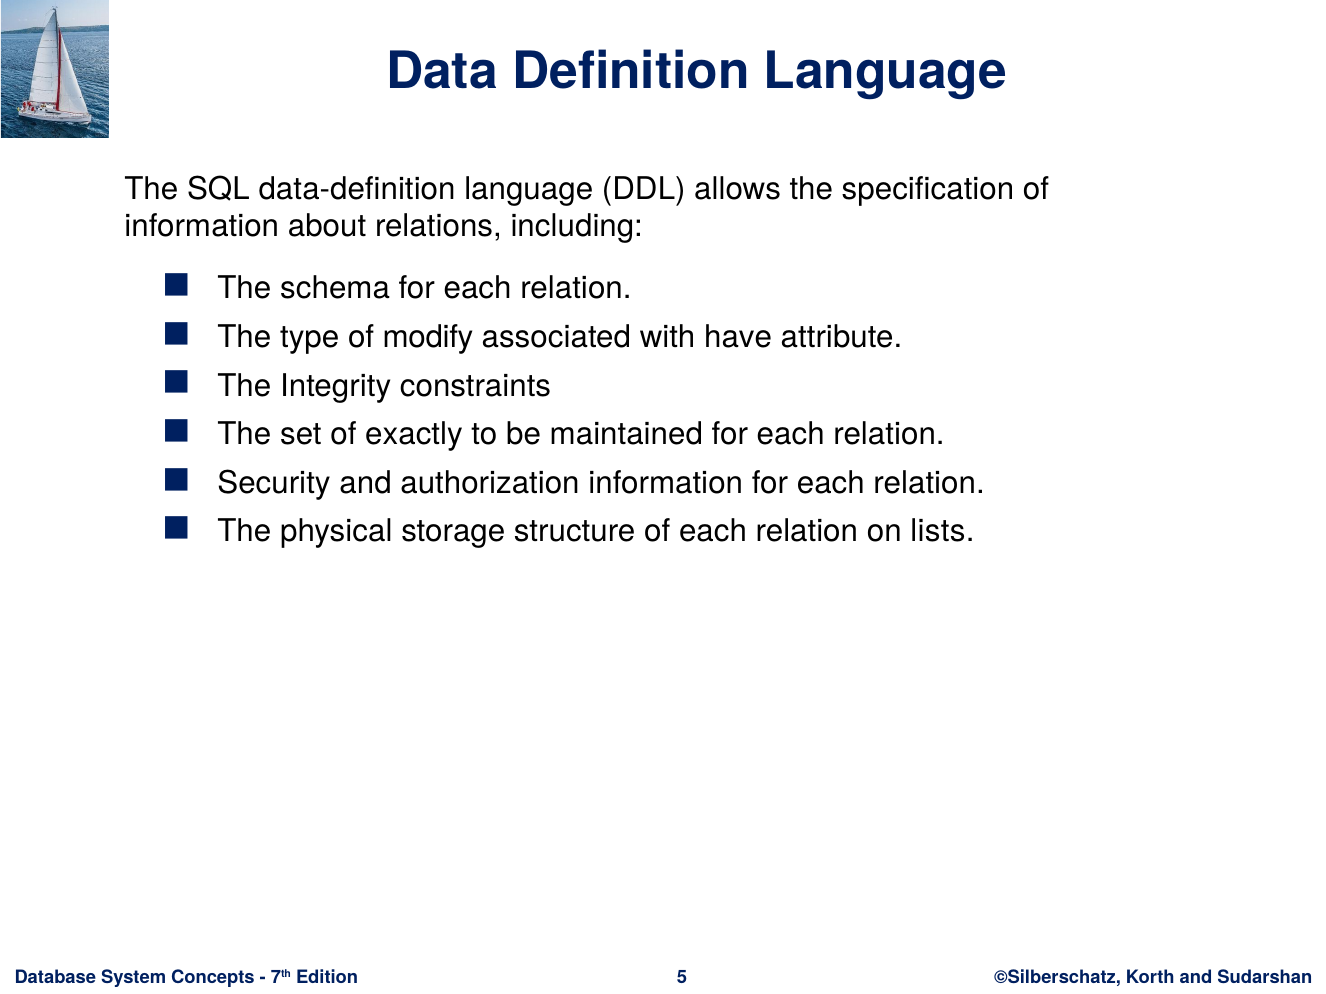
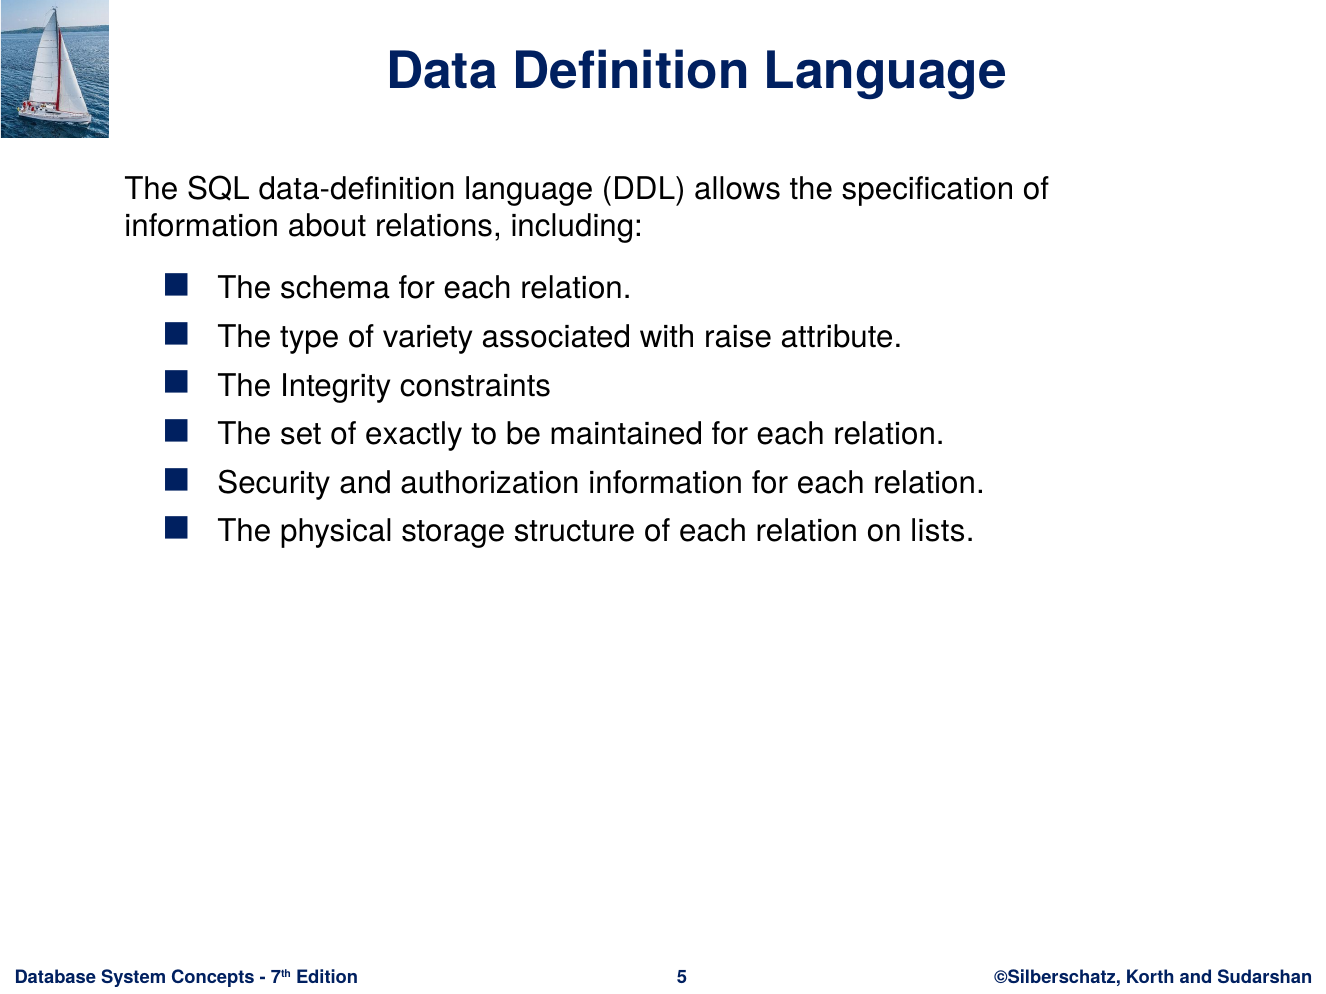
modify: modify -> variety (428, 337)
have: have -> raise (738, 337)
